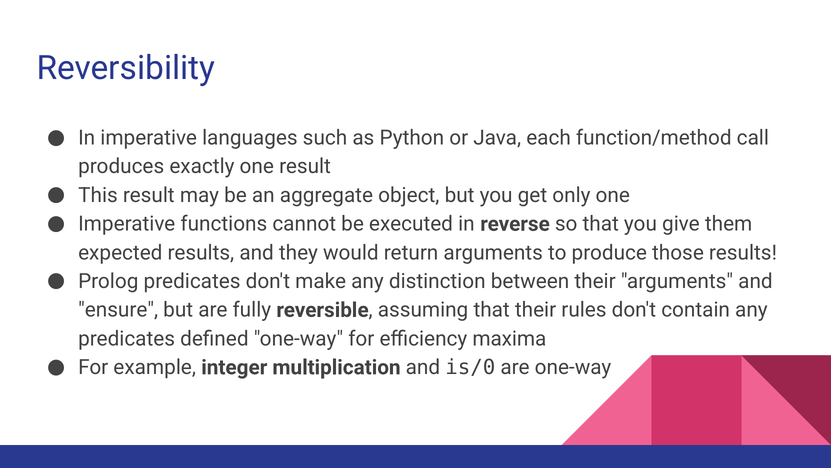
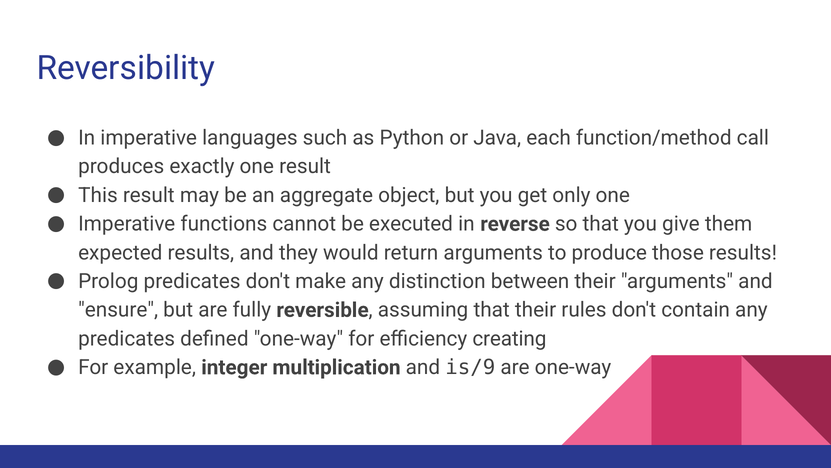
maxima: maxima -> creating (509, 338)
is/0: is/0 -> is/9 (470, 367)
